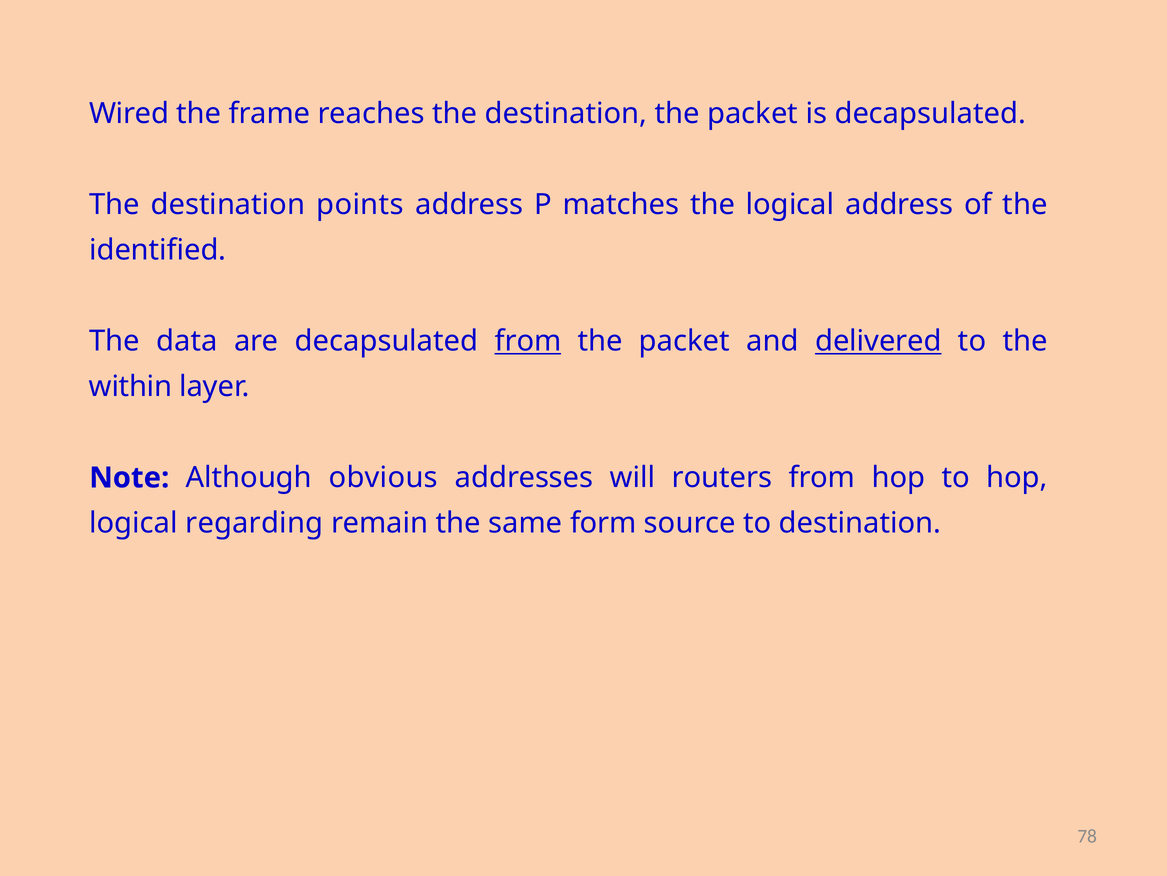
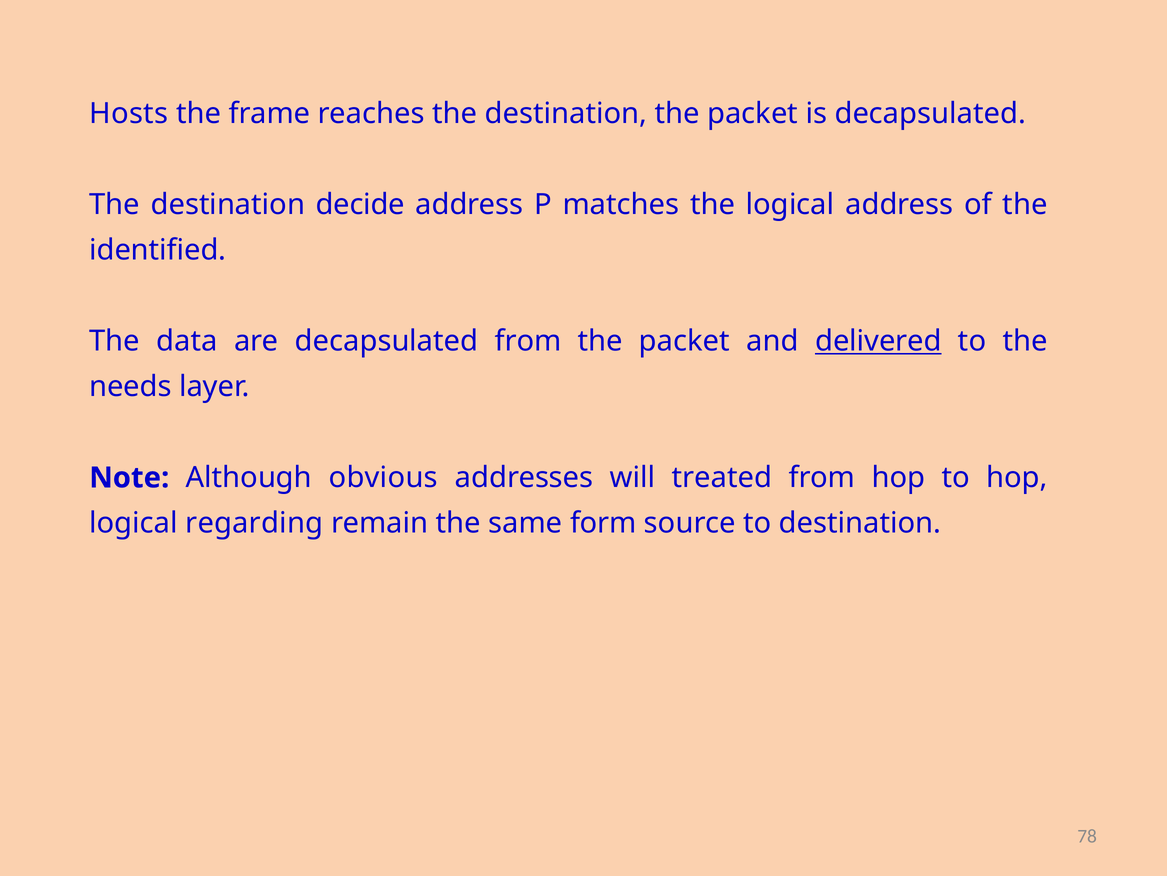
Wired: Wired -> Hosts (129, 114)
points: points -> decide (360, 204)
from underline: present -> none (528, 341)
within: within -> needs (130, 386)
routers: routers -> treated (722, 477)
